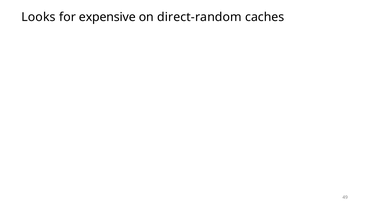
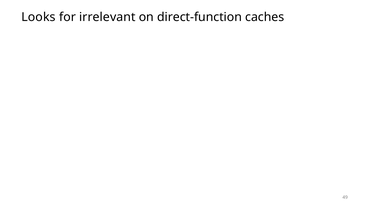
expensive: expensive -> irrelevant (107, 17)
direct-random: direct-random -> direct-function (199, 17)
